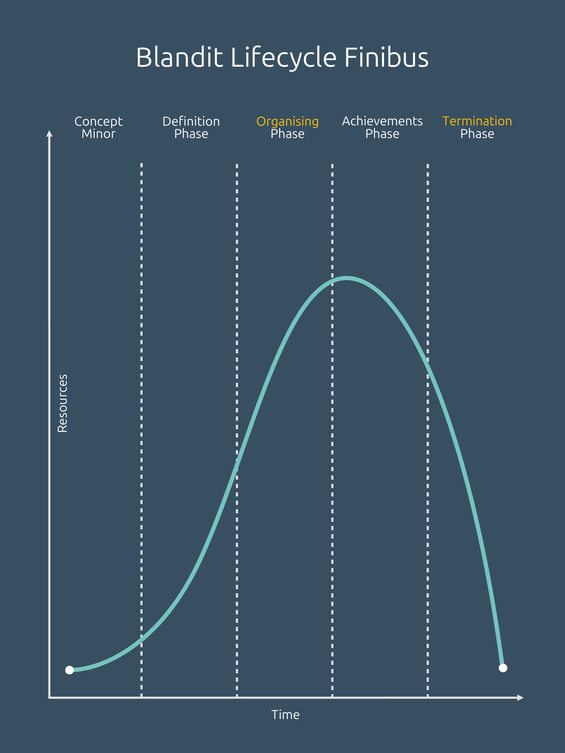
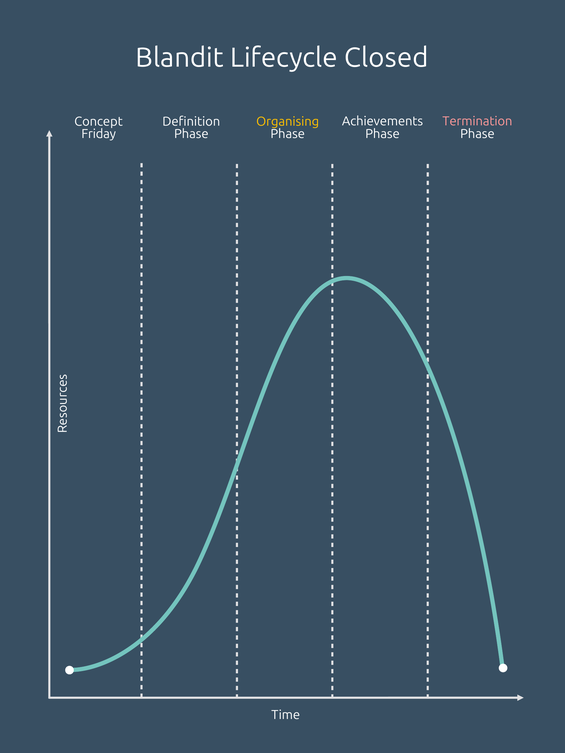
Finibus: Finibus -> Closed (386, 58)
Termination colour: yellow -> pink (477, 121)
Minor: Minor -> Friday (99, 134)
